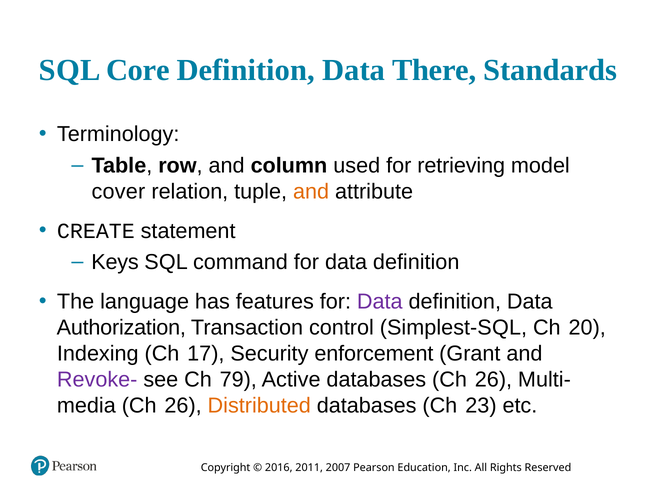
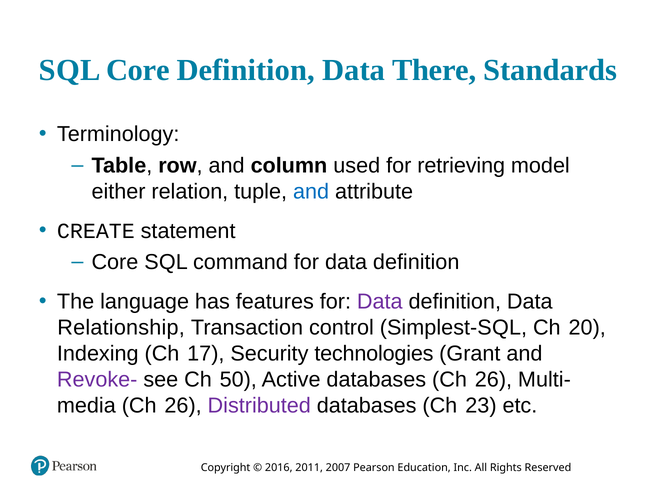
cover: cover -> either (119, 192)
and colour: orange -> blue (311, 192)
Keys: Keys -> Core (115, 262)
Authorization: Authorization -> Relationship (121, 328)
enforcement: enforcement -> technologies (374, 354)
79: 79 -> 50 (238, 380)
Distributed colour: orange -> purple (259, 405)
